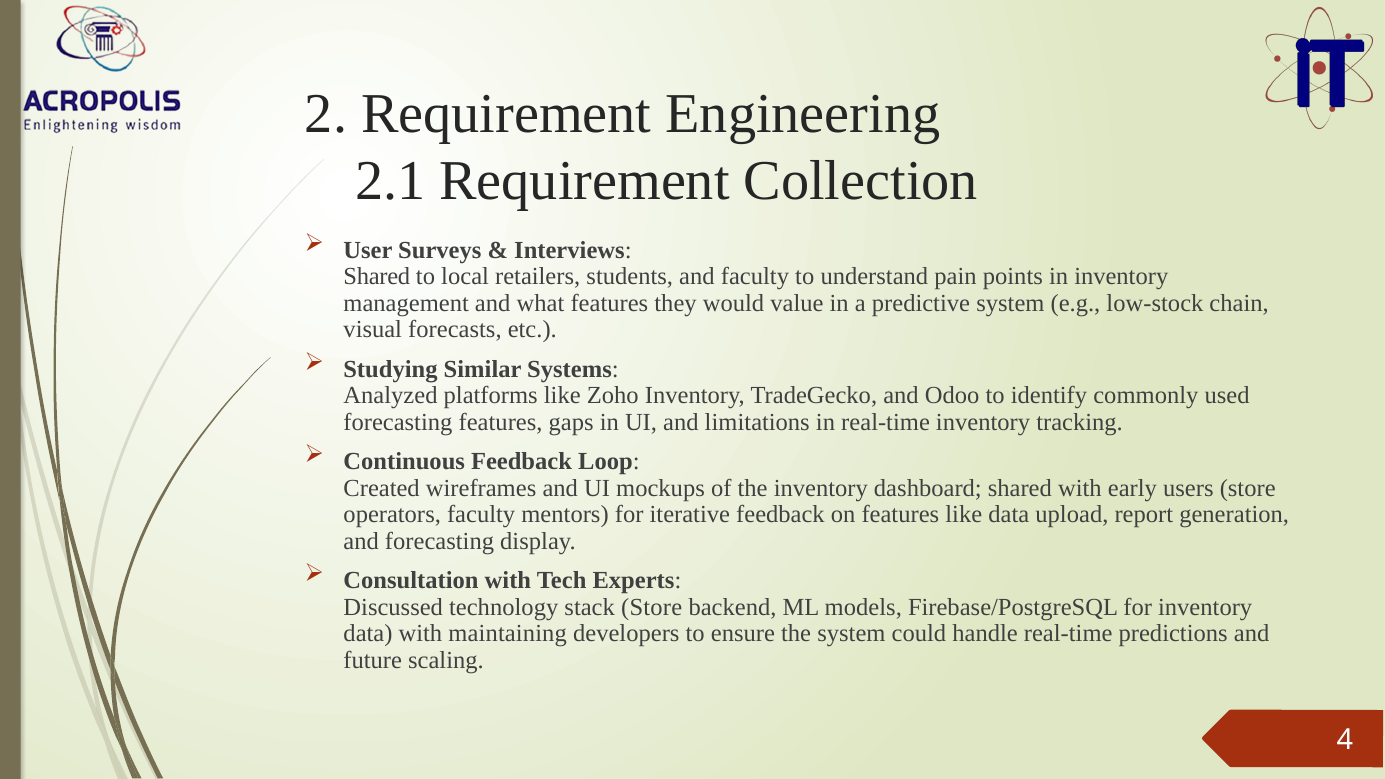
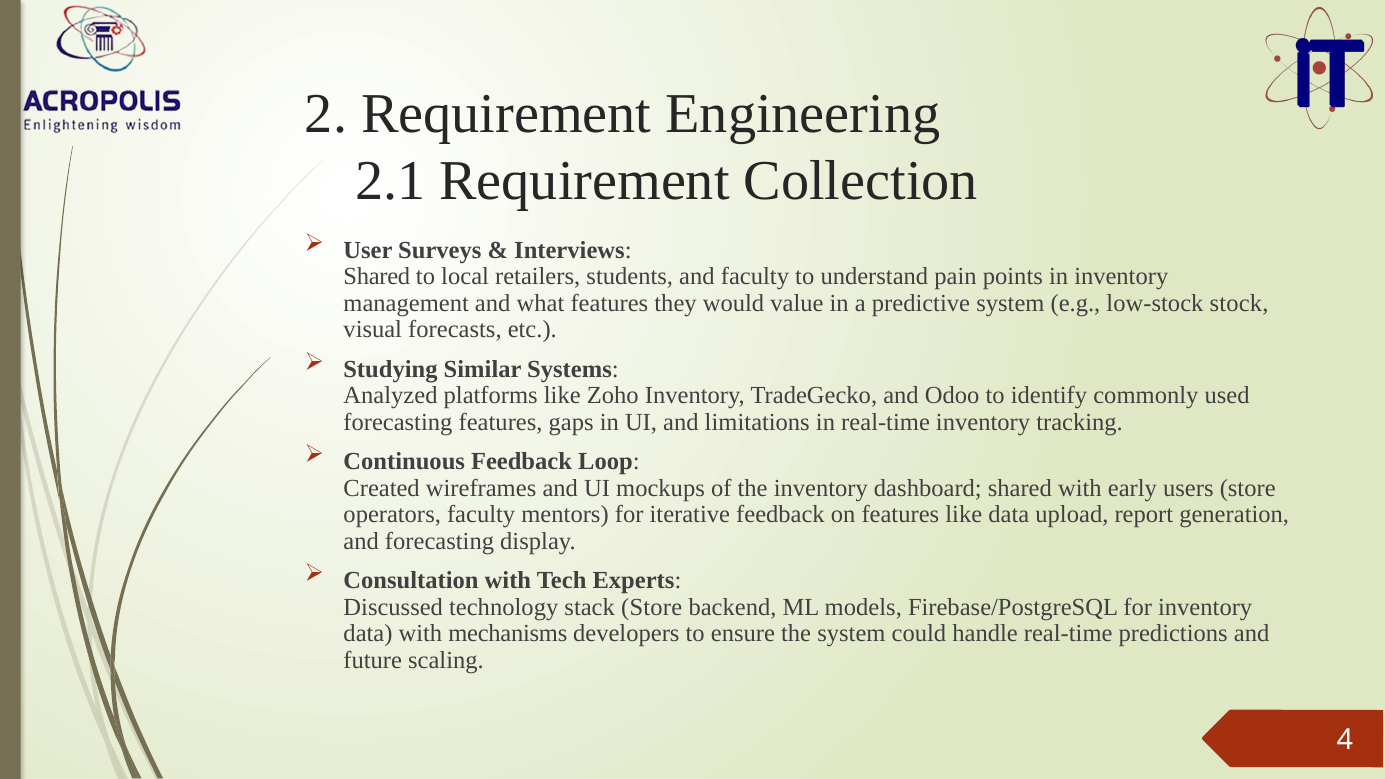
chain: chain -> stock (1239, 303)
maintaining: maintaining -> mechanisms (508, 634)
